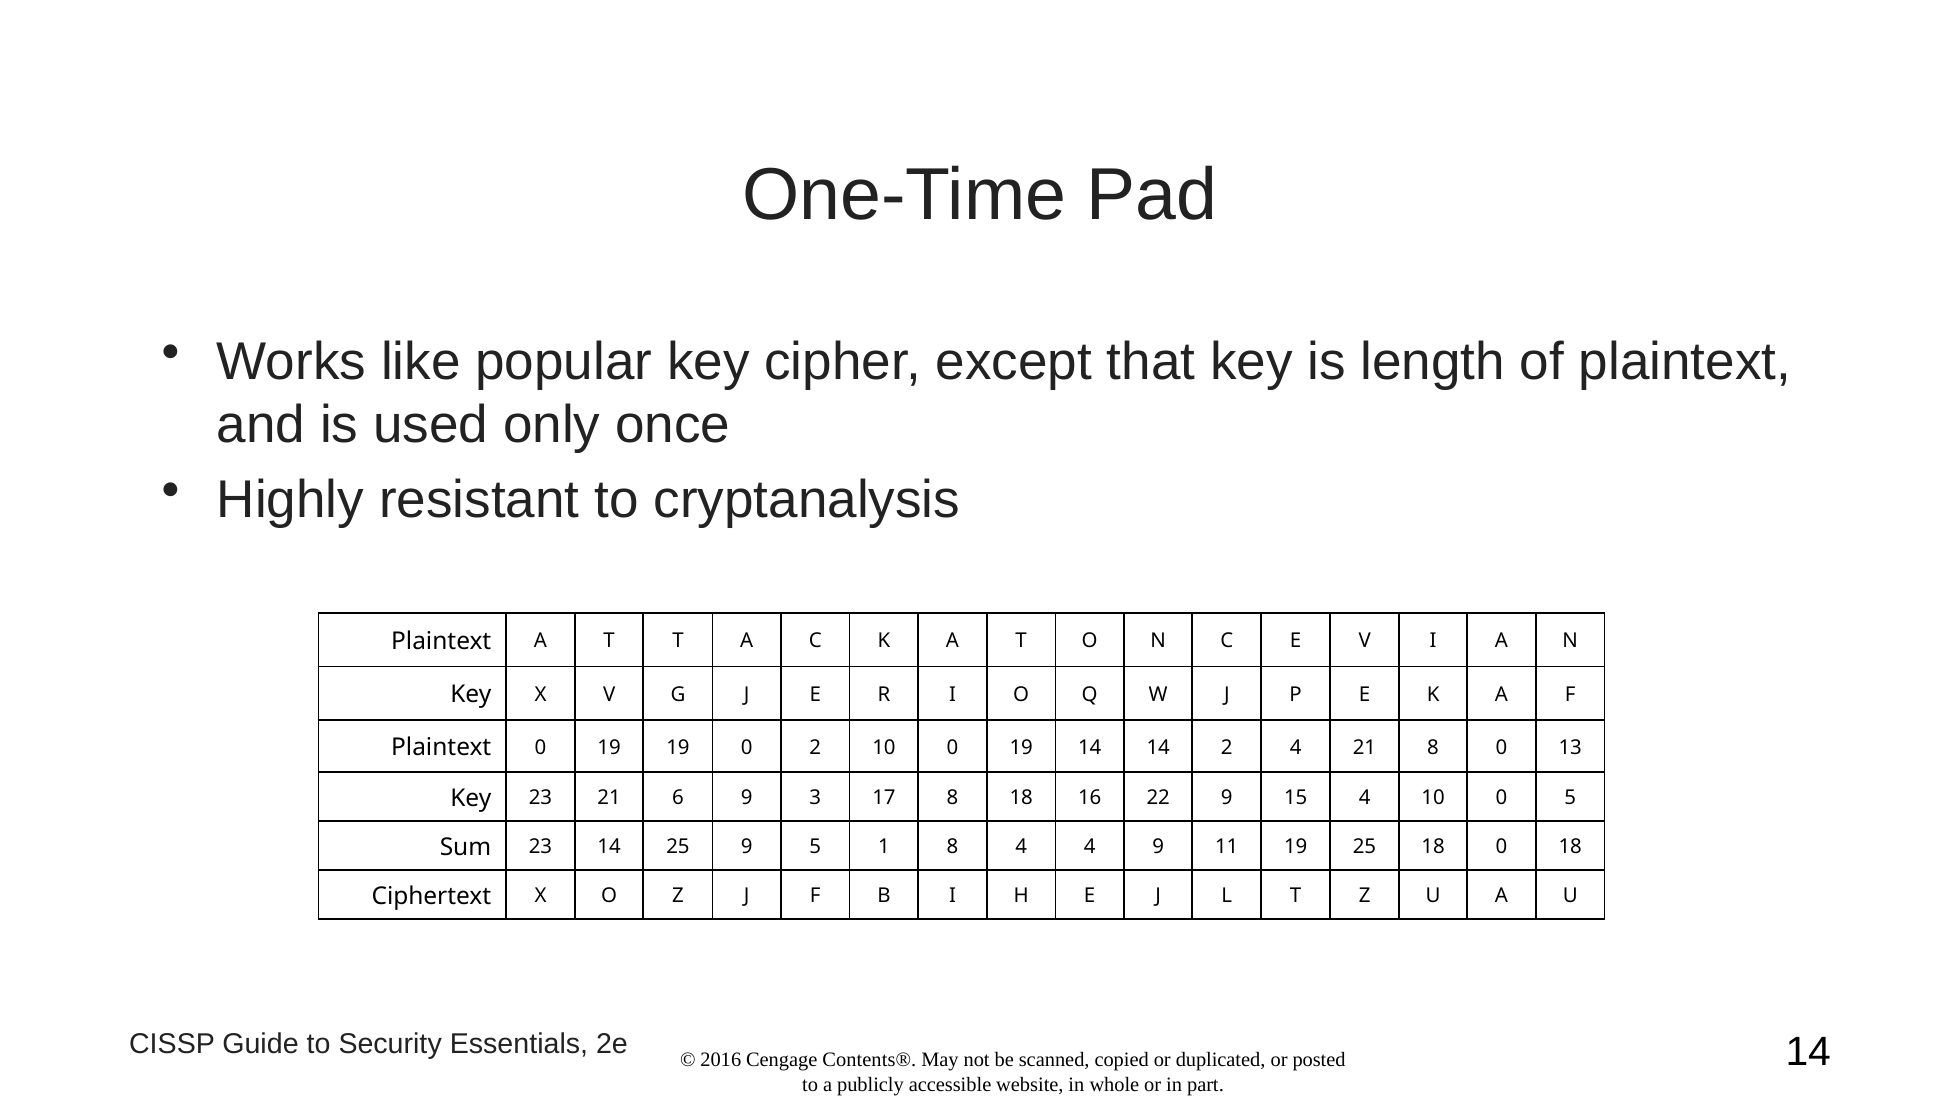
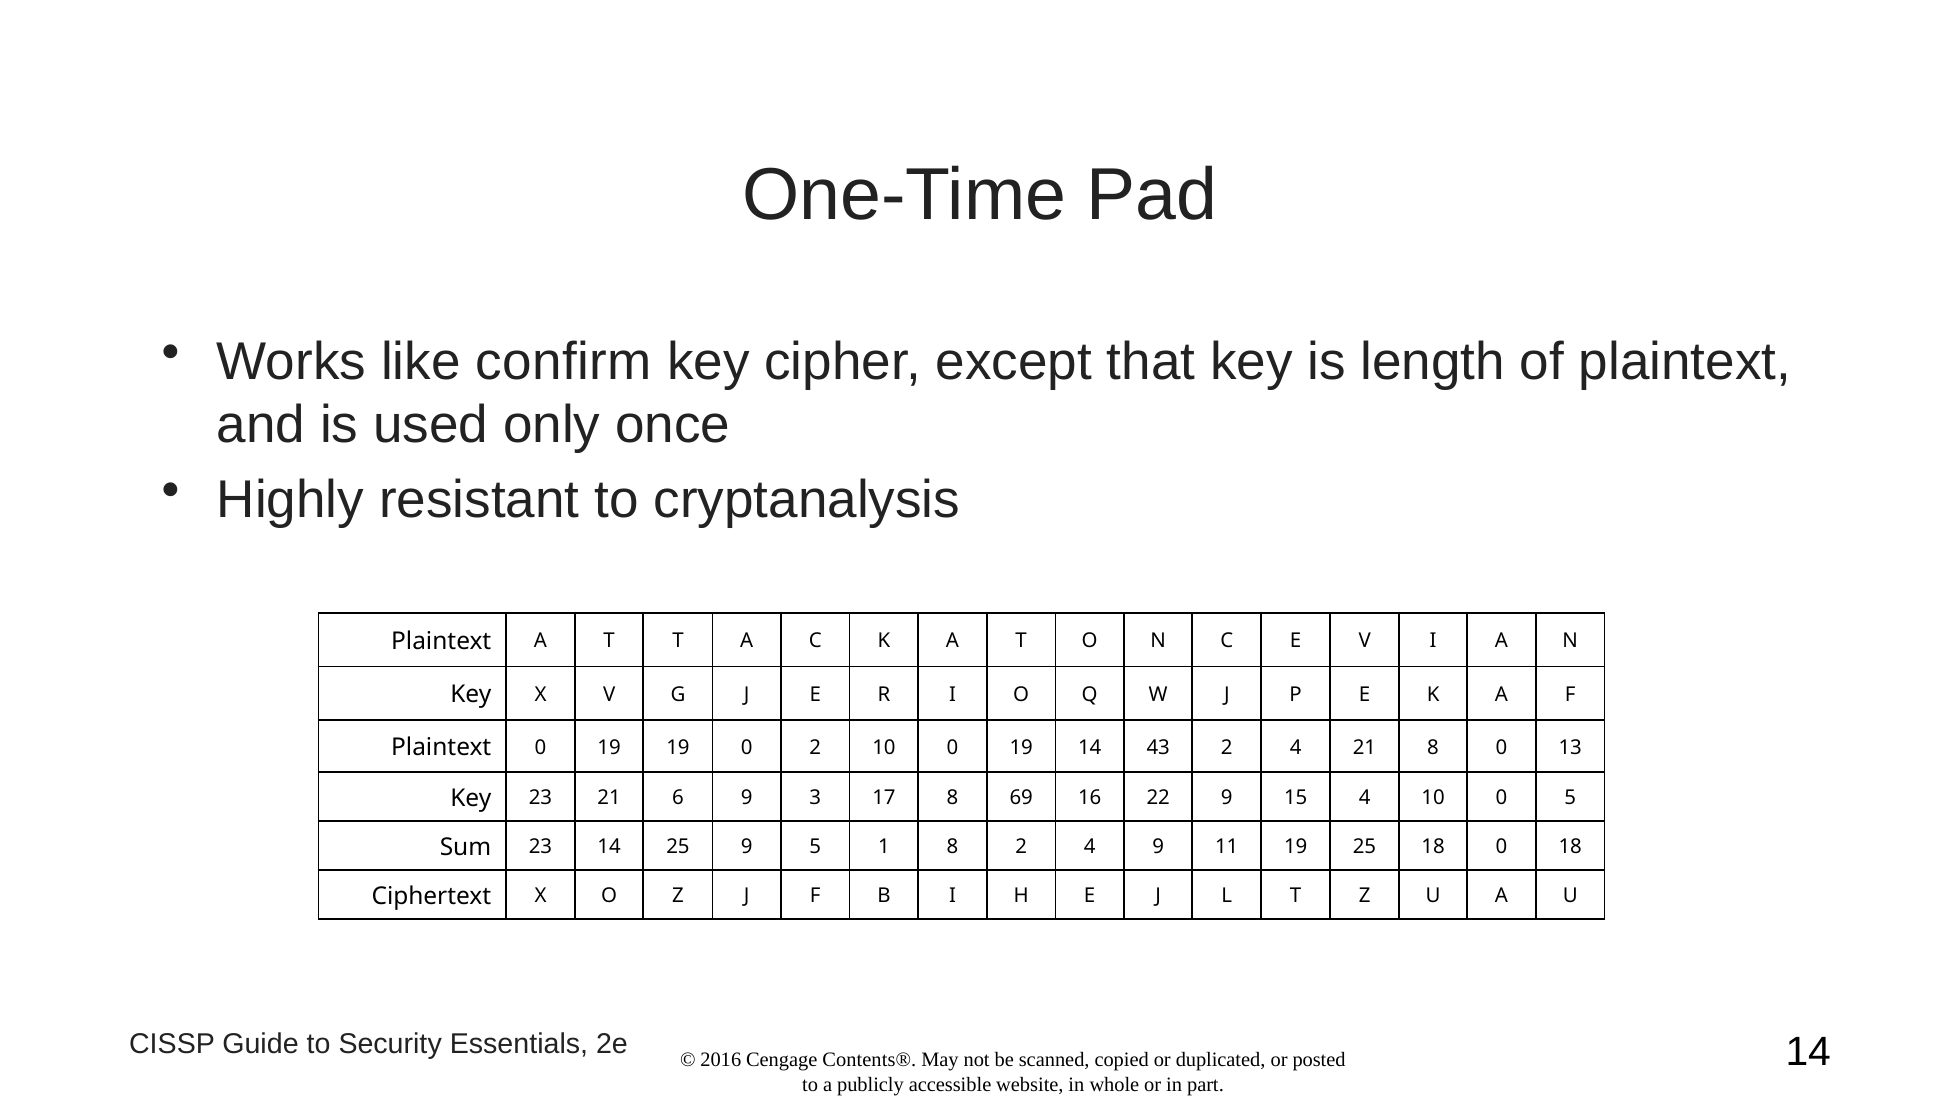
popular: popular -> confirm (564, 361)
14 14: 14 -> 43 (1158, 747)
8 18: 18 -> 69 (1021, 797)
8 4: 4 -> 2 (1021, 846)
